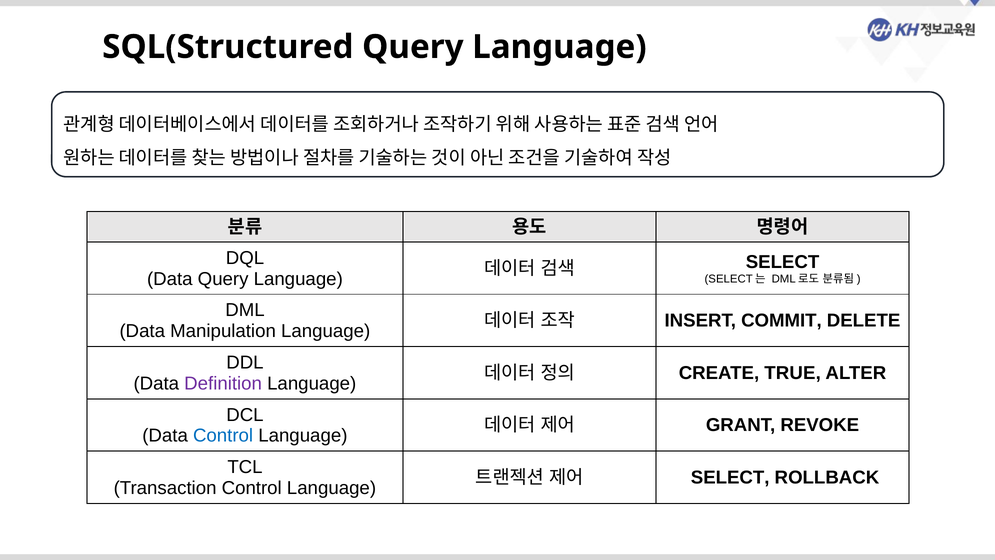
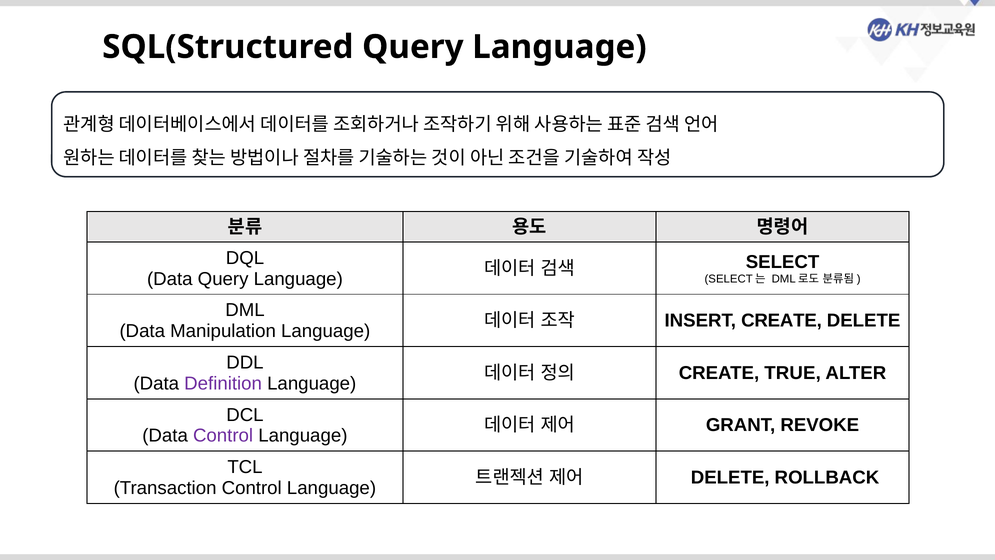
INSERT COMMIT: COMMIT -> CREATE (781, 321)
Control colour: blue -> purple (223, 436)
SELECT: SELECT -> DELETE (730, 477)
